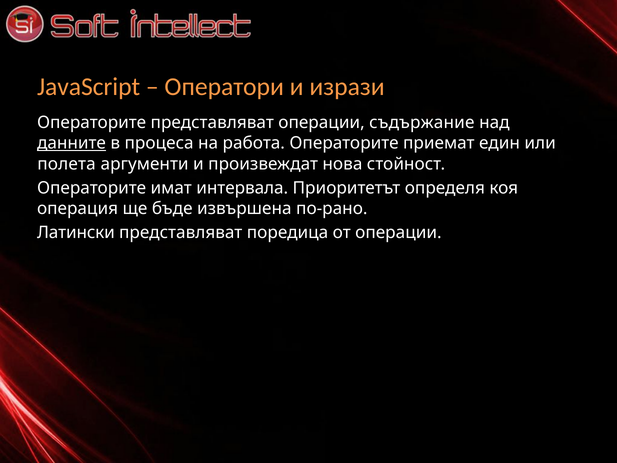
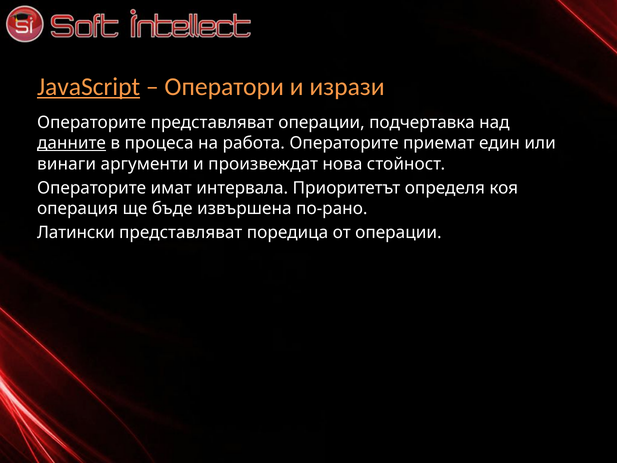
JavaScript underline: none -> present (89, 87)
съдържание: съдържание -> подчертавка (422, 123)
полета: полета -> винаги (67, 164)
